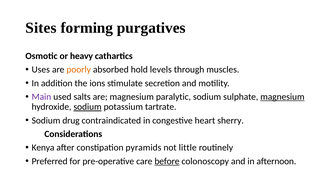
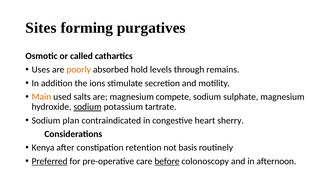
heavy: heavy -> called (81, 56)
muscles: muscles -> remains (223, 70)
Main colour: purple -> orange (41, 97)
paralytic: paralytic -> compete (173, 97)
magnesium underline: present -> none (282, 97)
drug: drug -> plan (71, 121)
pyramids: pyramids -> retention (144, 148)
little: little -> basis (188, 148)
Preferred underline: none -> present (50, 161)
